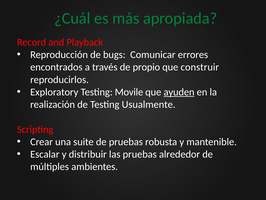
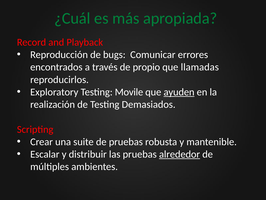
construir: construir -> llamadas (200, 67)
Usualmente: Usualmente -> Demasiados (149, 104)
alrededor underline: none -> present (180, 154)
